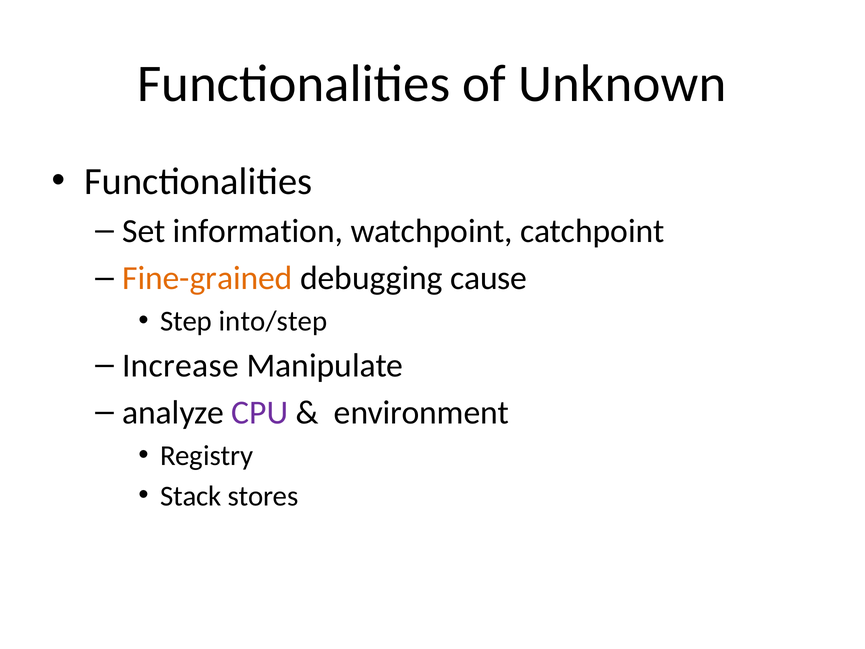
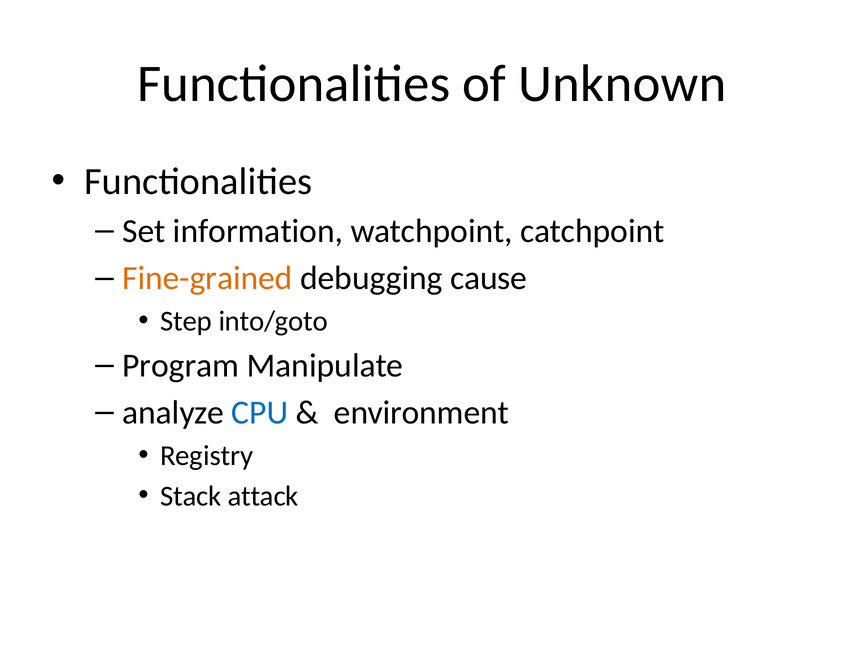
into/step: into/step -> into/goto (273, 321)
Increase: Increase -> Program (181, 366)
CPU colour: purple -> blue (260, 413)
stores: stores -> attack (263, 496)
